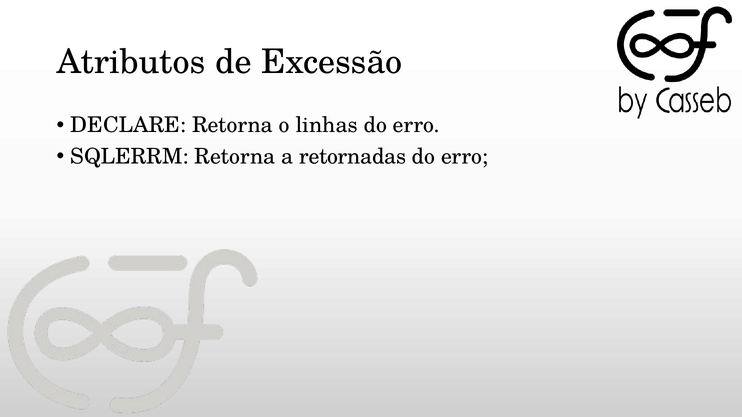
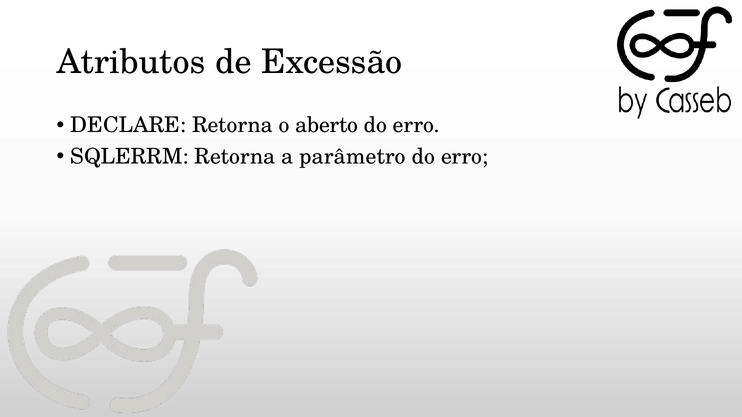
linhas: linhas -> aberto (327, 125)
retornadas: retornadas -> parâmetro (352, 157)
